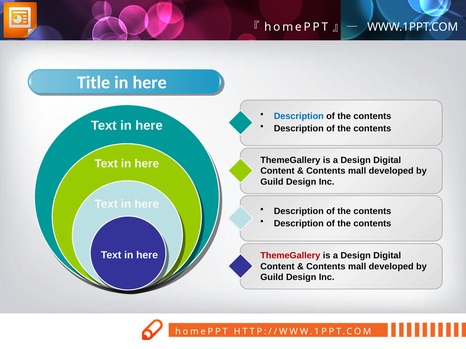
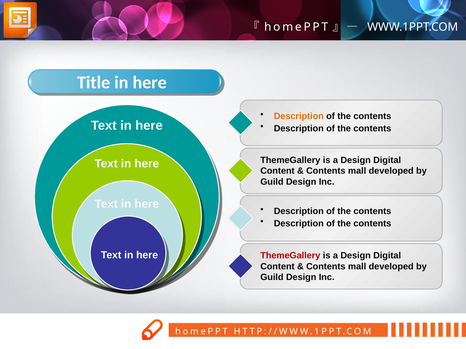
Description colour: blue -> orange (299, 116)
